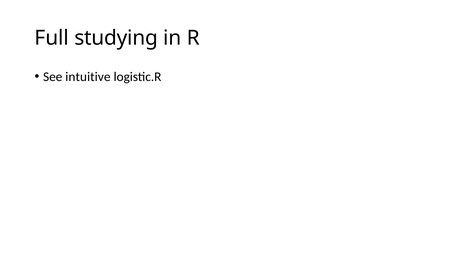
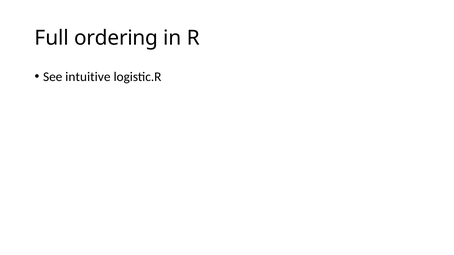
studying: studying -> ordering (116, 38)
